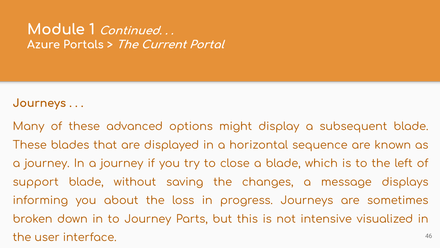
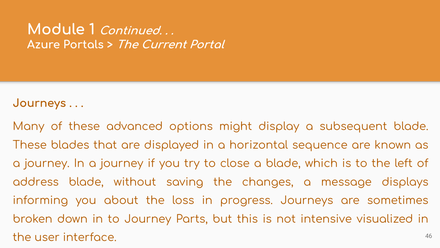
support: support -> address (36, 182)
